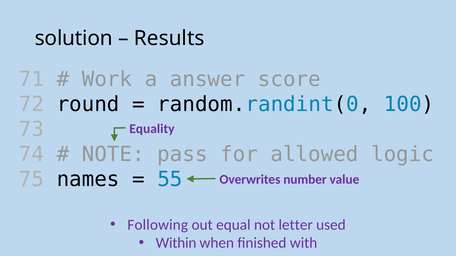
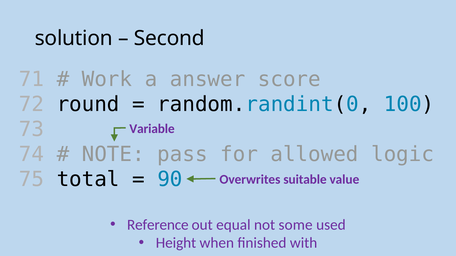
Results: Results -> Second (169, 38)
Equality: Equality -> Variable (152, 129)
names: names -> total (88, 180)
55: 55 -> 90 (170, 180)
number: number -> suitable (305, 180)
Following: Following -> Reference (158, 225)
letter: letter -> some (296, 225)
Within: Within -> Height (176, 243)
